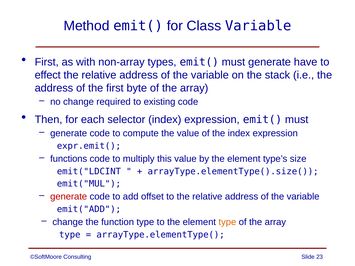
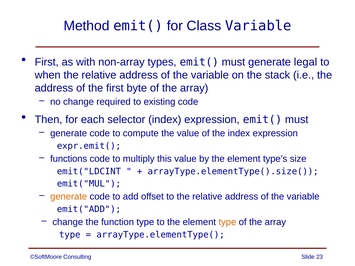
have: have -> legal (306, 62)
effect: effect -> when (48, 75)
generate colour: red -> orange (69, 197)
